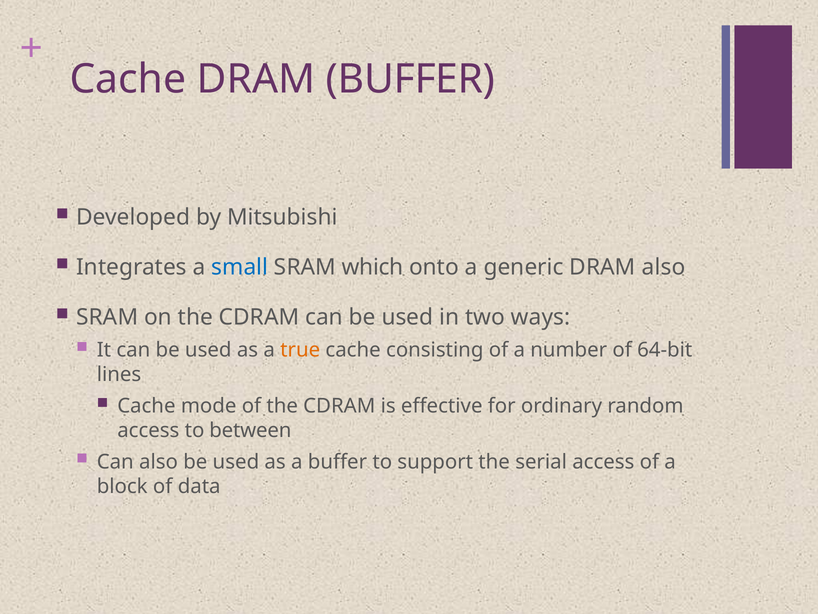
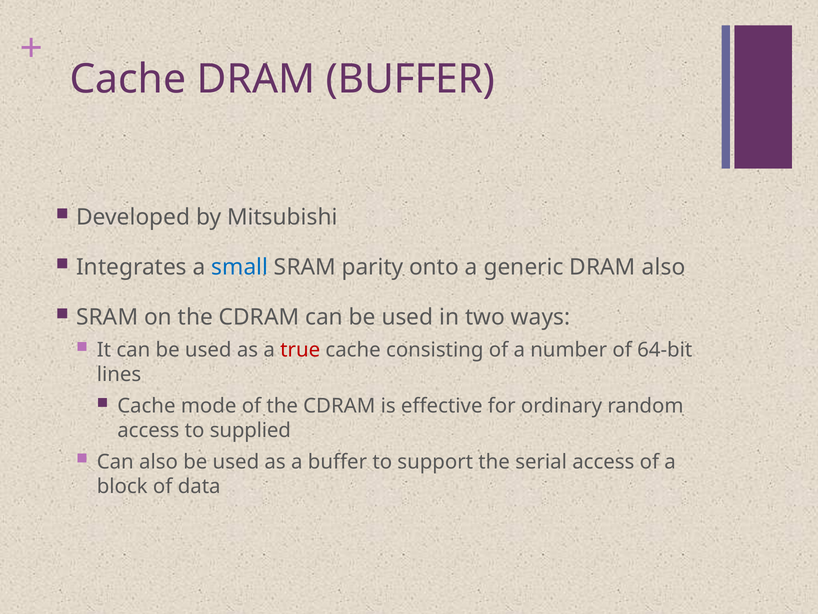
which: which -> parity (373, 267)
true colour: orange -> red (300, 350)
between: between -> supplied (250, 430)
